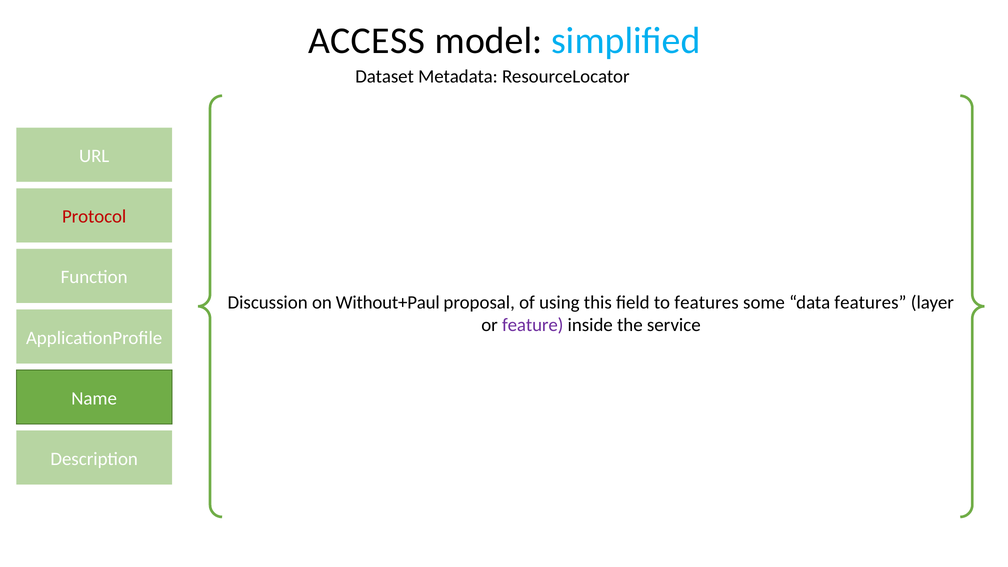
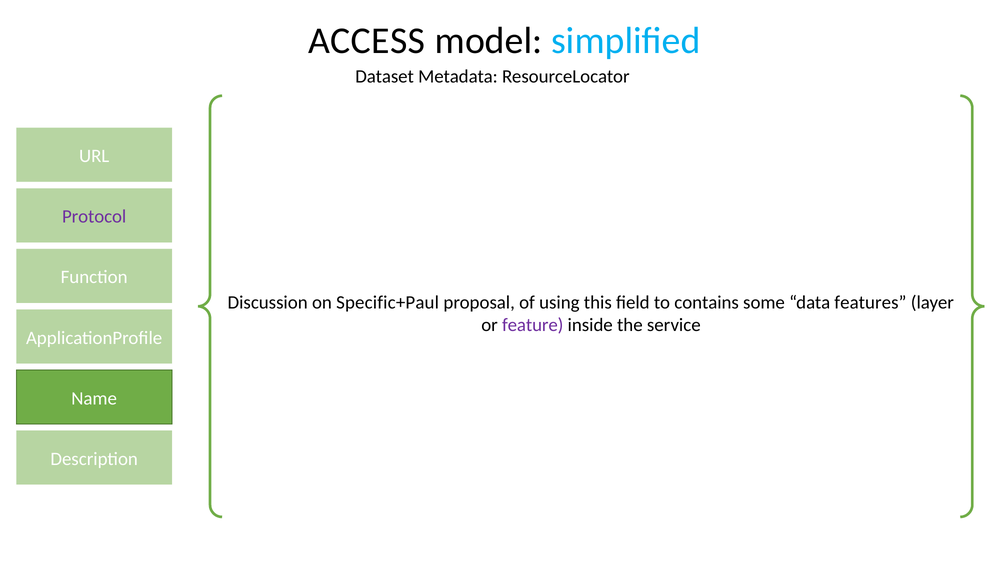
Protocol colour: red -> purple (94, 217)
Without+Paul: Without+Paul -> Specific+Paul (388, 302)
to features: features -> contains (707, 302)
